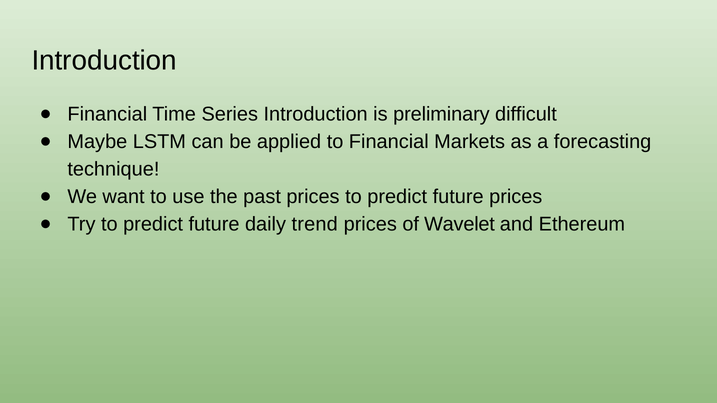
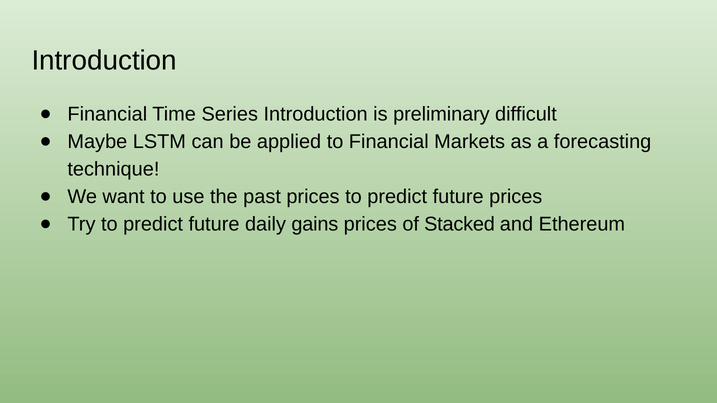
trend: trend -> gains (315, 224)
Wavelet: Wavelet -> Stacked (460, 224)
